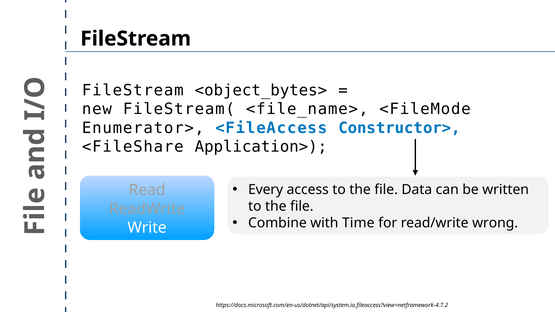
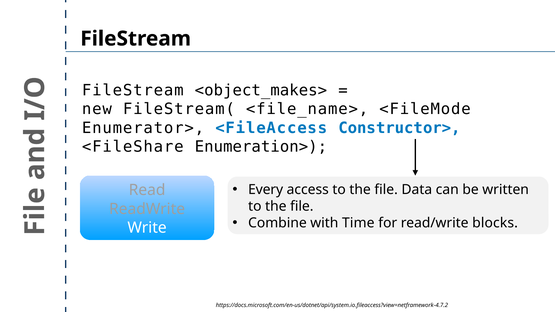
<object_bytes>: <object_bytes> -> <object_makes> (261, 90)
Application>: Application> -> Enumeration> (261, 147)
wrong: wrong -> blocks (495, 223)
